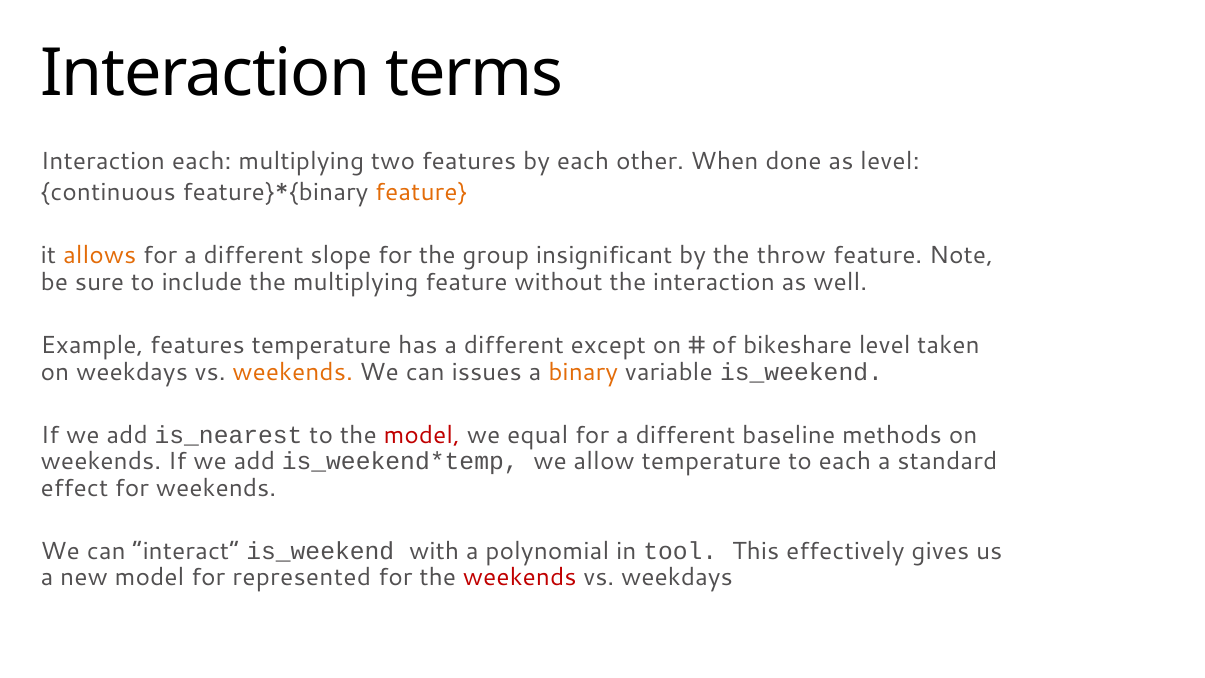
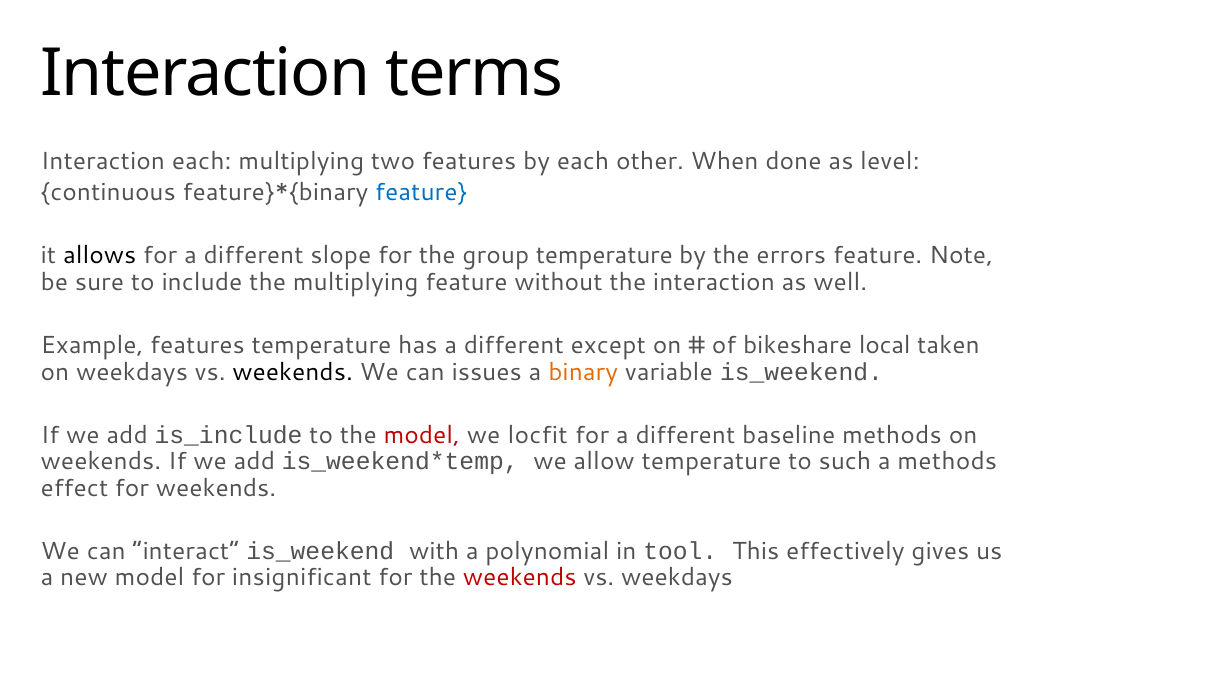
feature colour: orange -> blue (421, 193)
allows colour: orange -> black (100, 256)
group insignificant: insignificant -> temperature (604, 256)
throw: throw -> errors (791, 256)
bikeshare level: level -> local (885, 345)
weekends colour: orange -> black (293, 372)
is_nearest: is_nearest -> is_include (229, 435)
equal: equal -> locfit (538, 435)
to each: each -> such (845, 461)
a standard: standard -> methods (947, 461)
represented: represented -> insignificant (302, 578)
